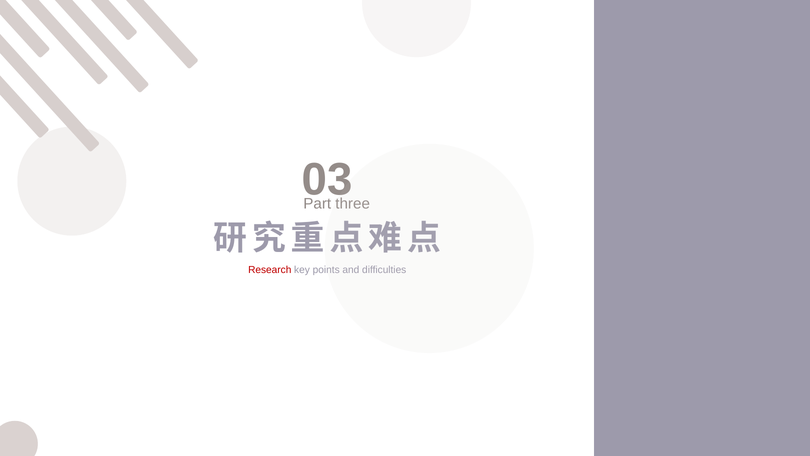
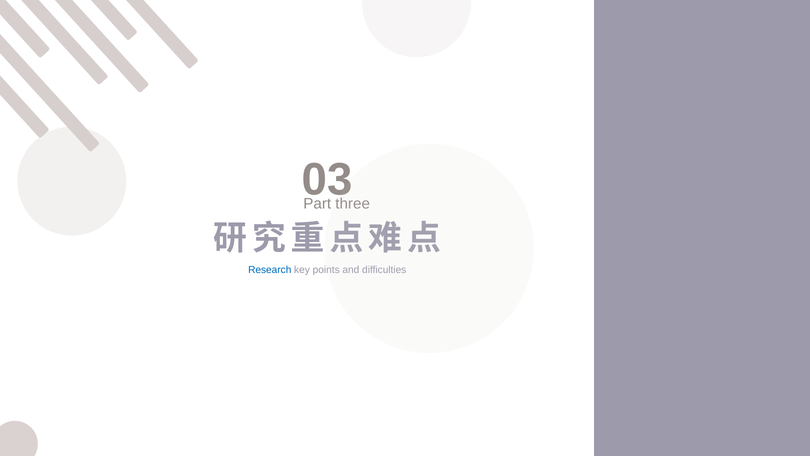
Research colour: red -> blue (270, 270)
